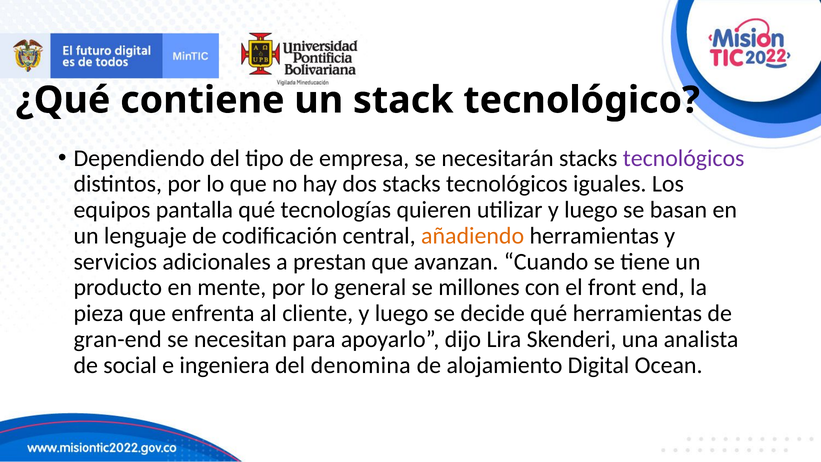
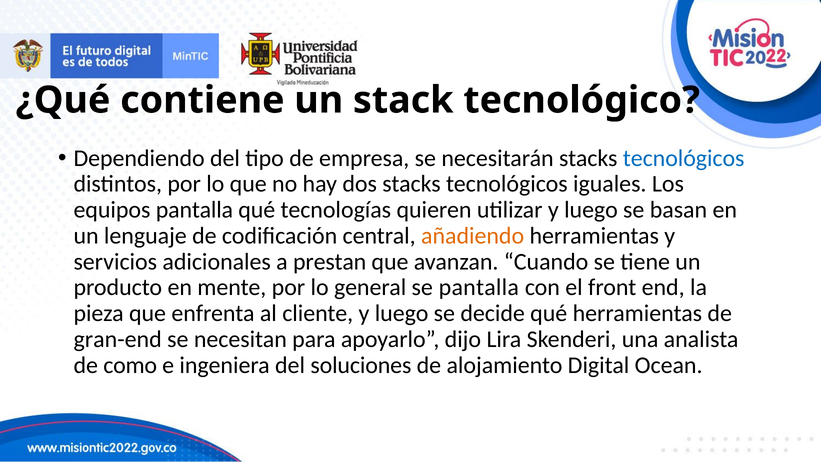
tecnológicos colour: purple -> blue (684, 158)
se millones: millones -> pantalla (479, 287)
social: social -> como (130, 365)
denomina: denomina -> soluciones (361, 365)
